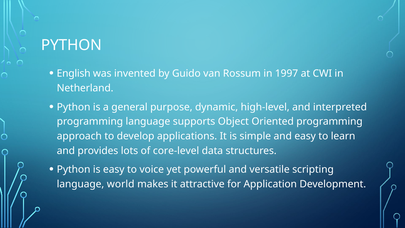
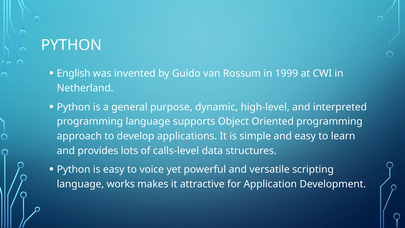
1997: 1997 -> 1999 (287, 74)
core-level: core-level -> calls-level (176, 151)
world: world -> works (121, 184)
